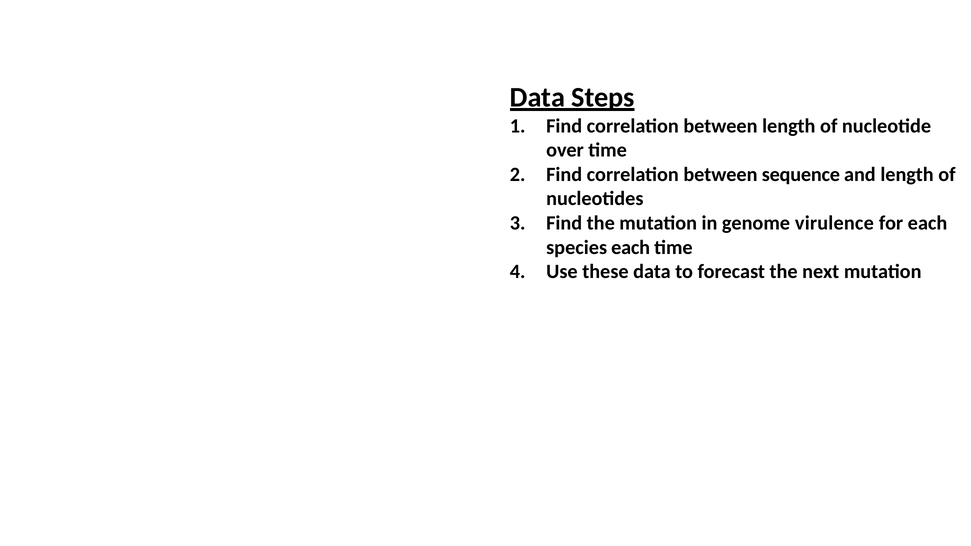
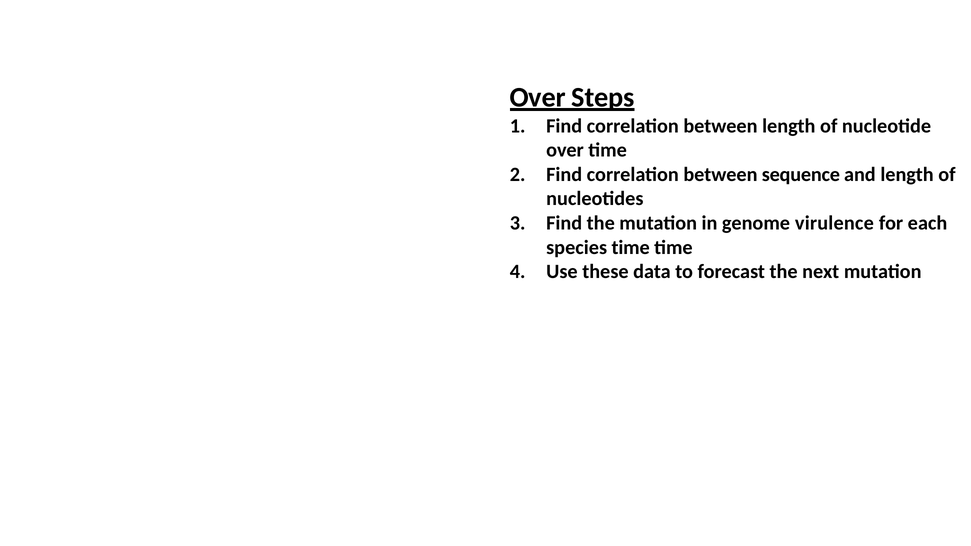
Data: Data -> Over (538, 97)
species each: each -> time (631, 247)
